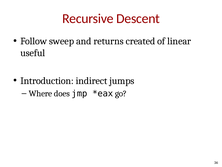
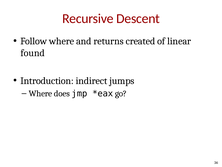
Follow sweep: sweep -> where (62, 41)
useful: useful -> found (33, 53)
